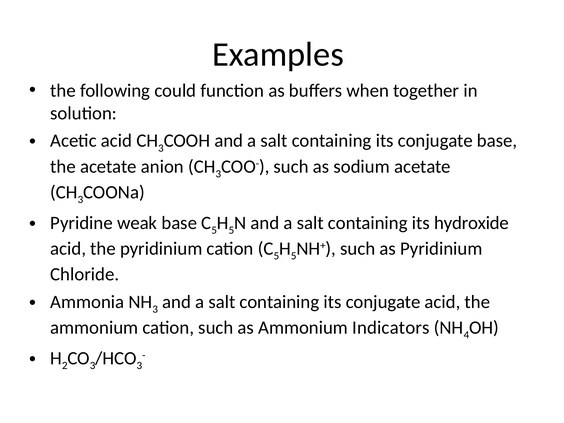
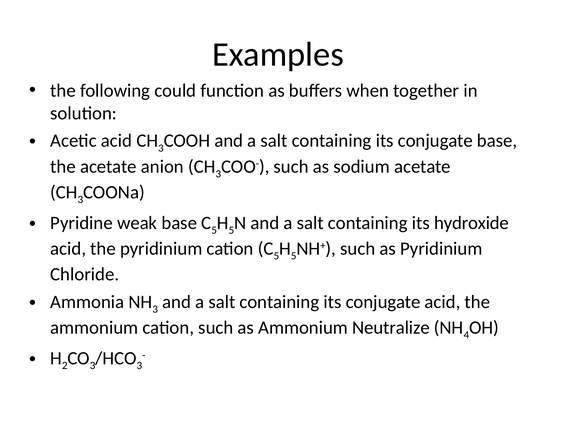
Indicators: Indicators -> Neutralize (391, 328)
